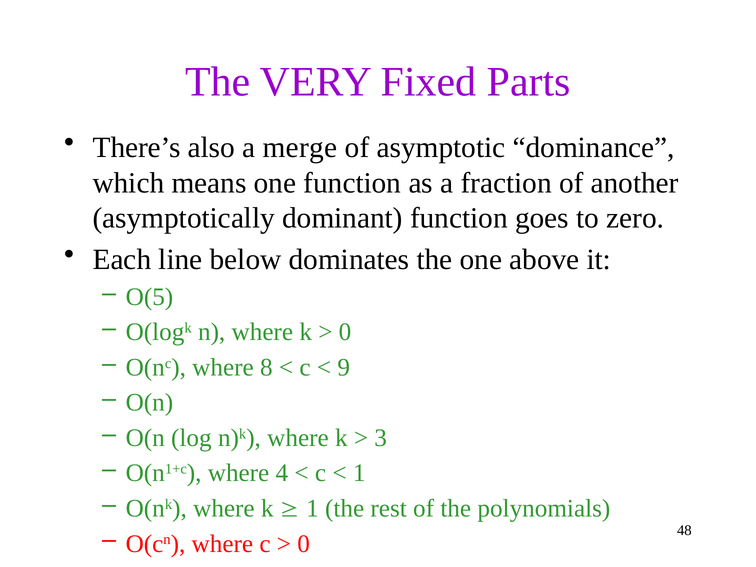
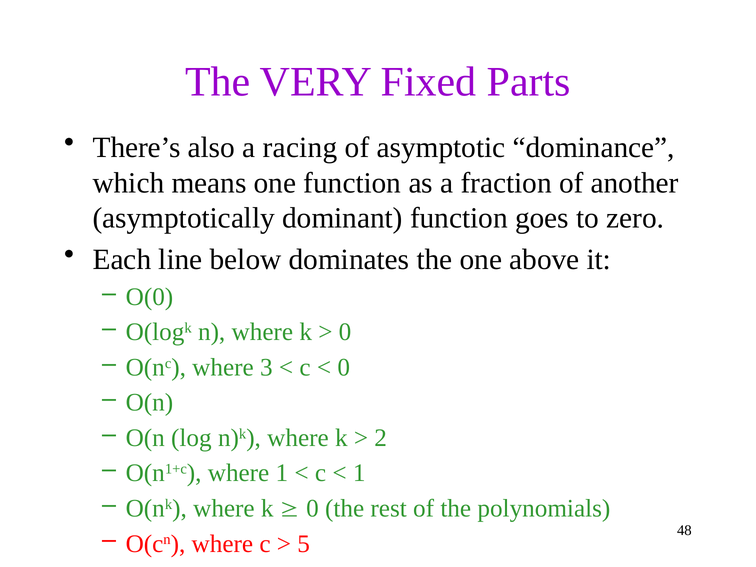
merge: merge -> racing (300, 148)
O(5: O(5 -> O(0 (149, 297)
8: 8 -> 3 (266, 367)
9: 9 -> 0 (344, 367)
3: 3 -> 2 (381, 438)
where 4: 4 -> 1 (282, 473)
1: 1 -> 0 (312, 508)
0: 0 -> 5 (304, 544)
